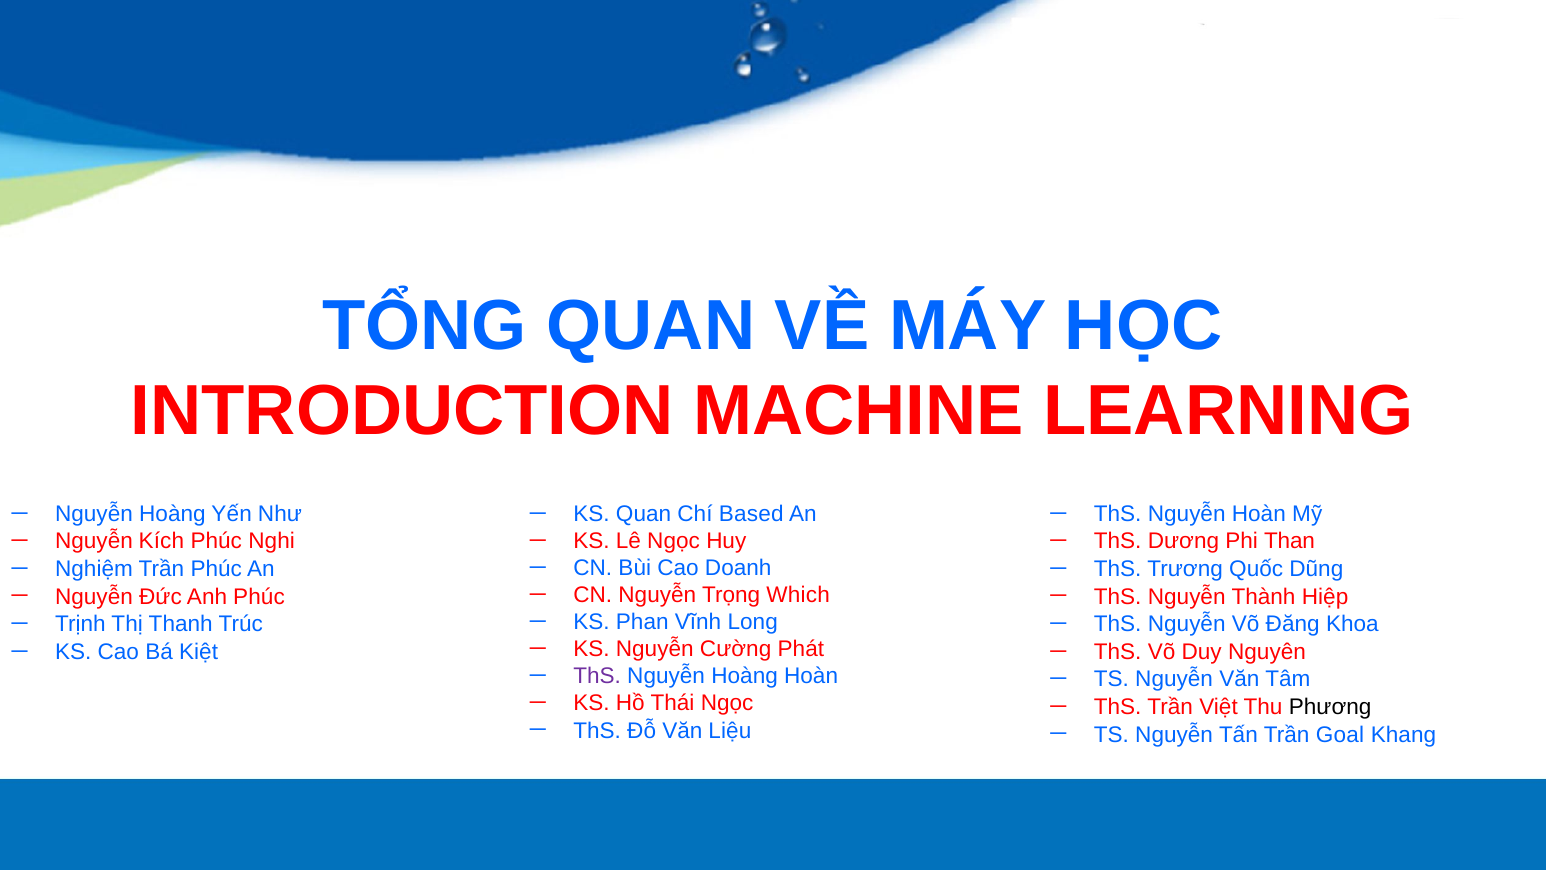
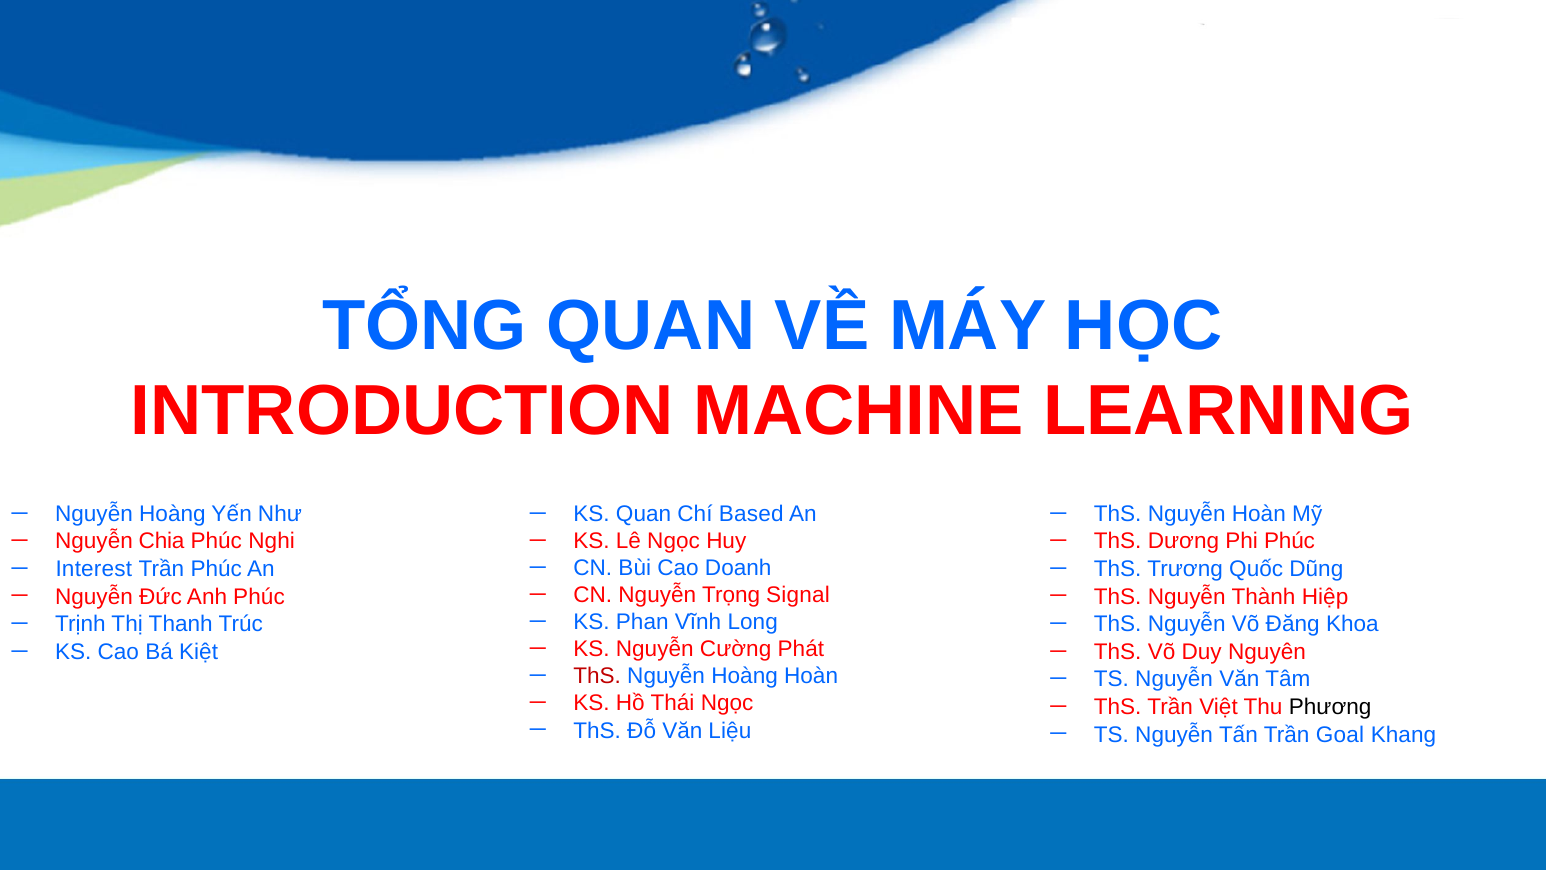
Kích: Kích -> Chia (162, 541)
Phi Than: Than -> Phúc (1290, 541)
Nghiệm: Nghiệm -> Interest (94, 569)
Which: Which -> Signal (798, 595)
ThS colour: purple -> red (597, 676)
